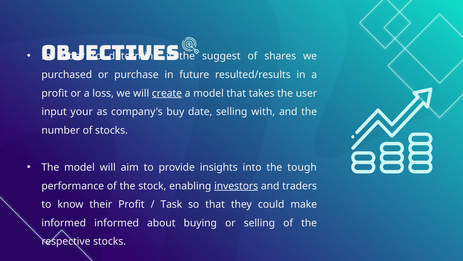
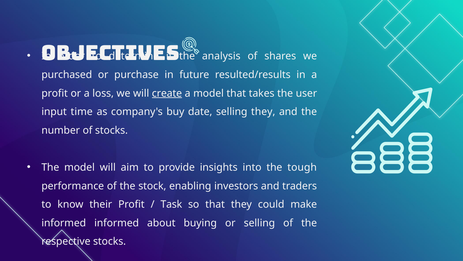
suggest: suggest -> analysis (221, 56)
your: your -> time (82, 112)
selling with: with -> they (263, 112)
investors underline: present -> none (236, 186)
